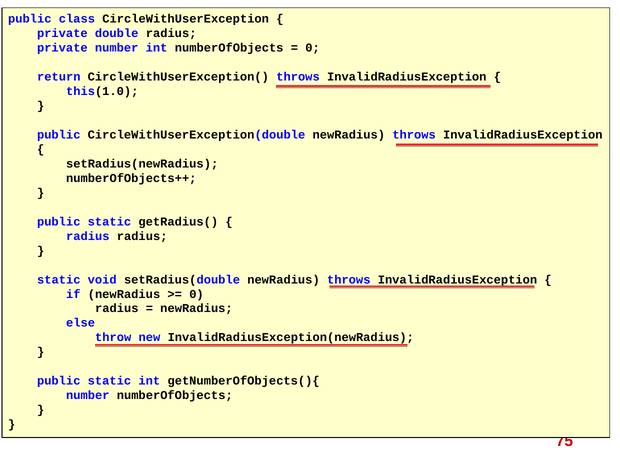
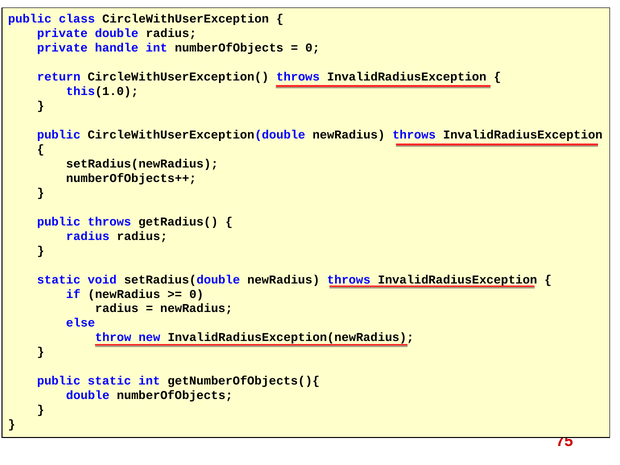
private number: number -> handle (117, 48)
static: static -> throws (109, 222)
number: number -> double (88, 395)
